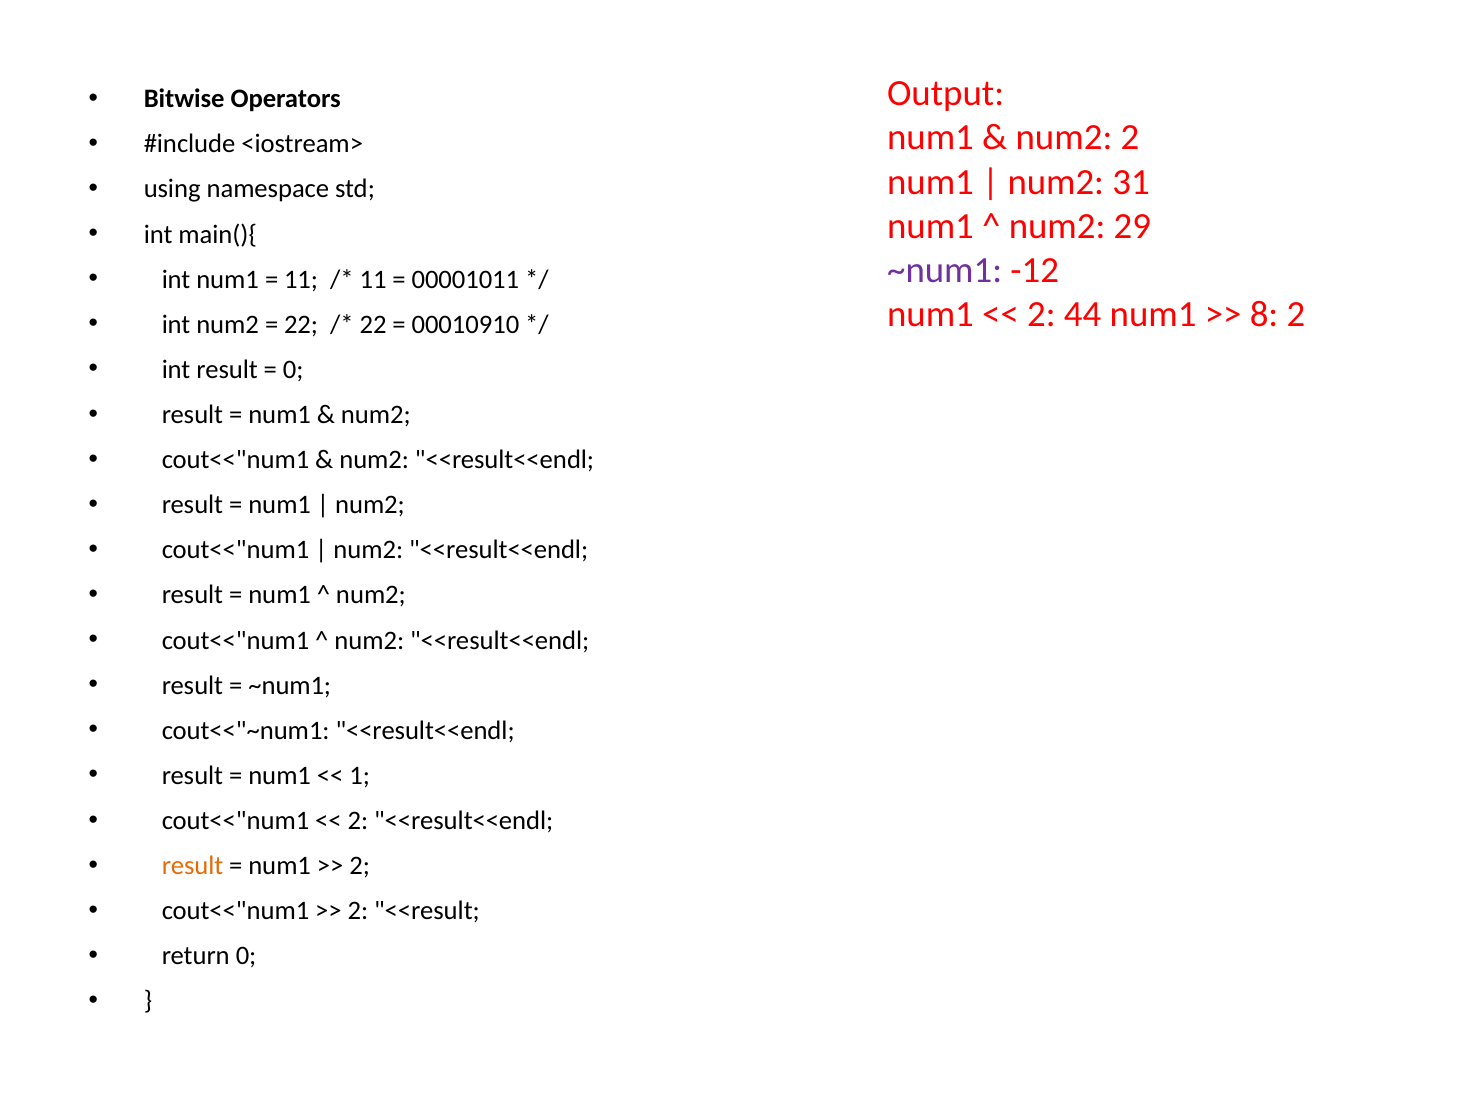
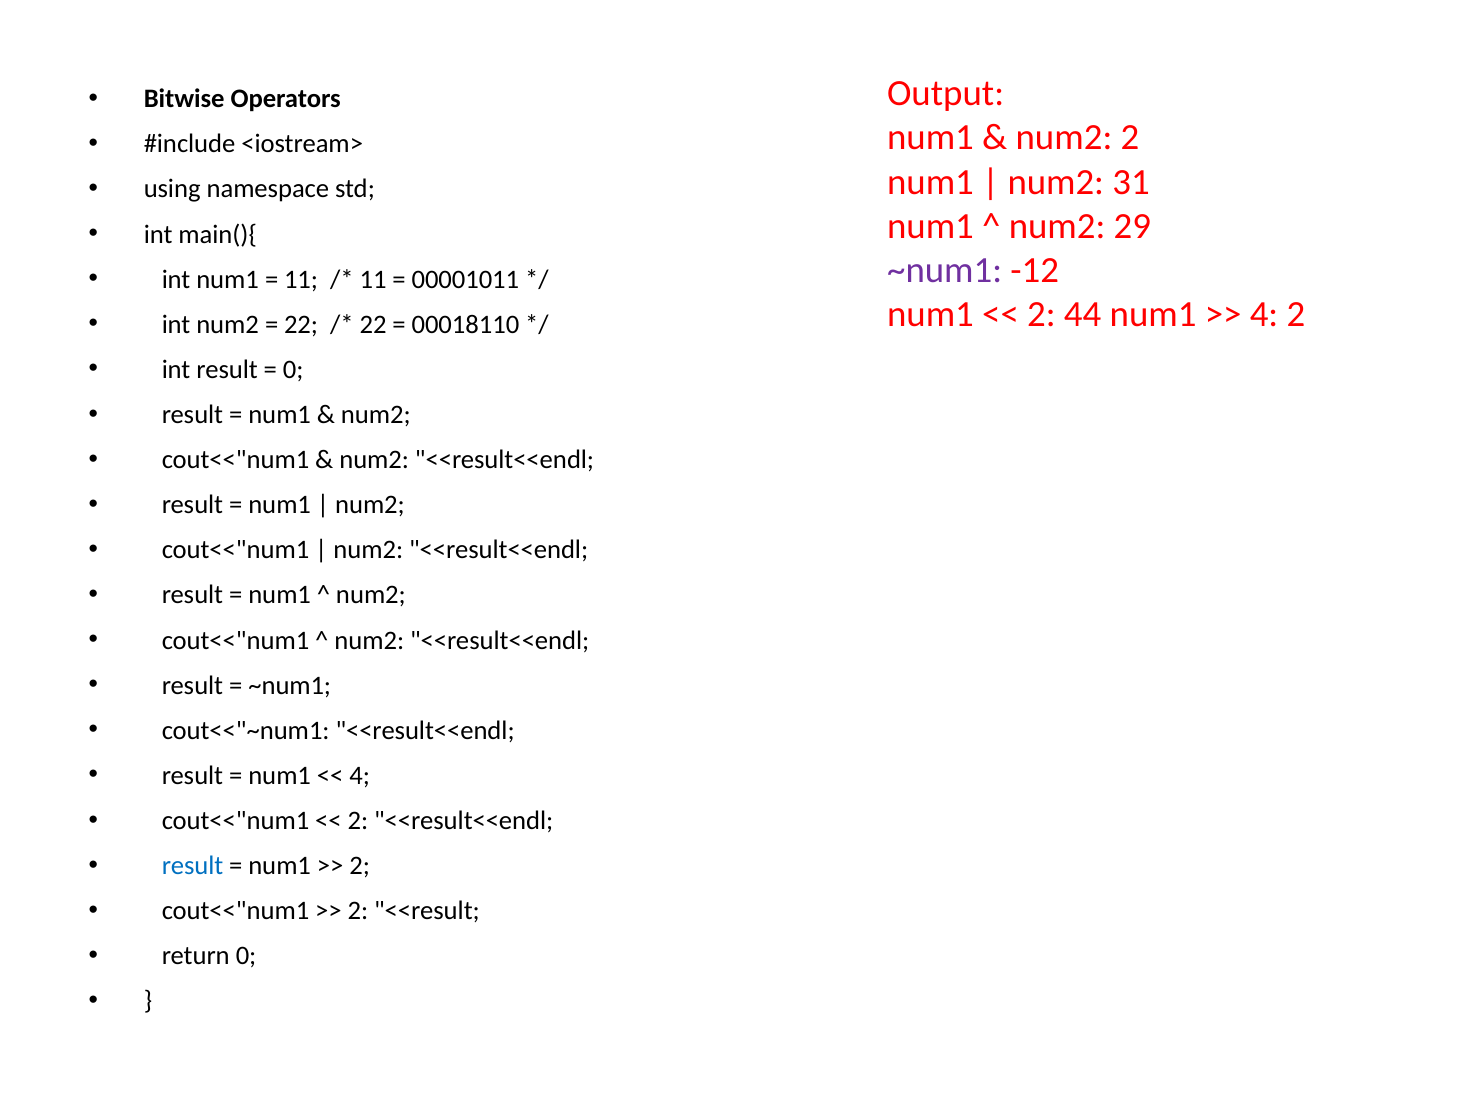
8: 8 -> 4 (1264, 315)
00010910: 00010910 -> 00018110 (465, 325)
1: 1 -> 4 (360, 776)
result colour: orange -> blue (192, 866)
